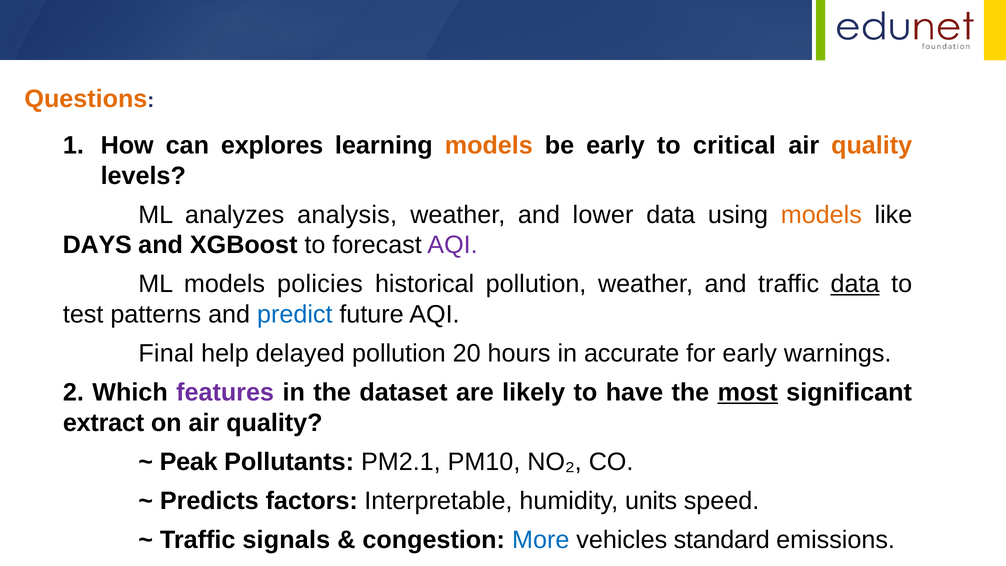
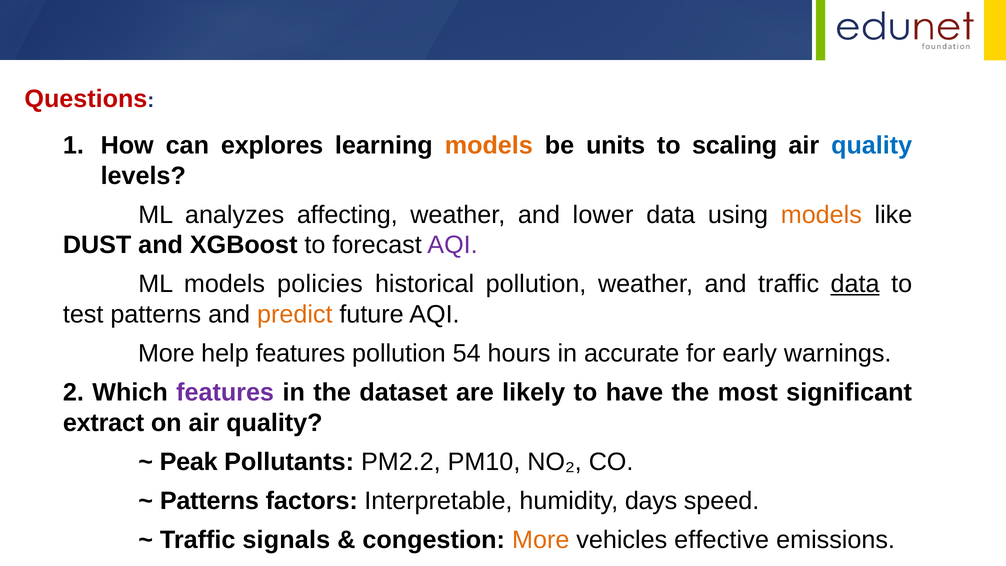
Questions colour: orange -> red (86, 99)
be early: early -> units (616, 146)
critical: critical -> scaling (735, 146)
quality colour: orange -> blue (872, 146)
analysis: analysis -> affecting (347, 215)
DAYS: DAYS -> DUST (97, 245)
predict colour: blue -> orange (295, 314)
Final: Final -> More (166, 353)
help delayed: delayed -> features (300, 353)
20: 20 -> 54 (467, 353)
most underline: present -> none (748, 392)
PM2.1: PM2.1 -> PM2.2 (401, 462)
Predicts: Predicts -> Patterns (209, 501)
units: units -> days (651, 501)
More colour: blue -> orange (541, 540)
standard: standard -> effective (722, 540)
